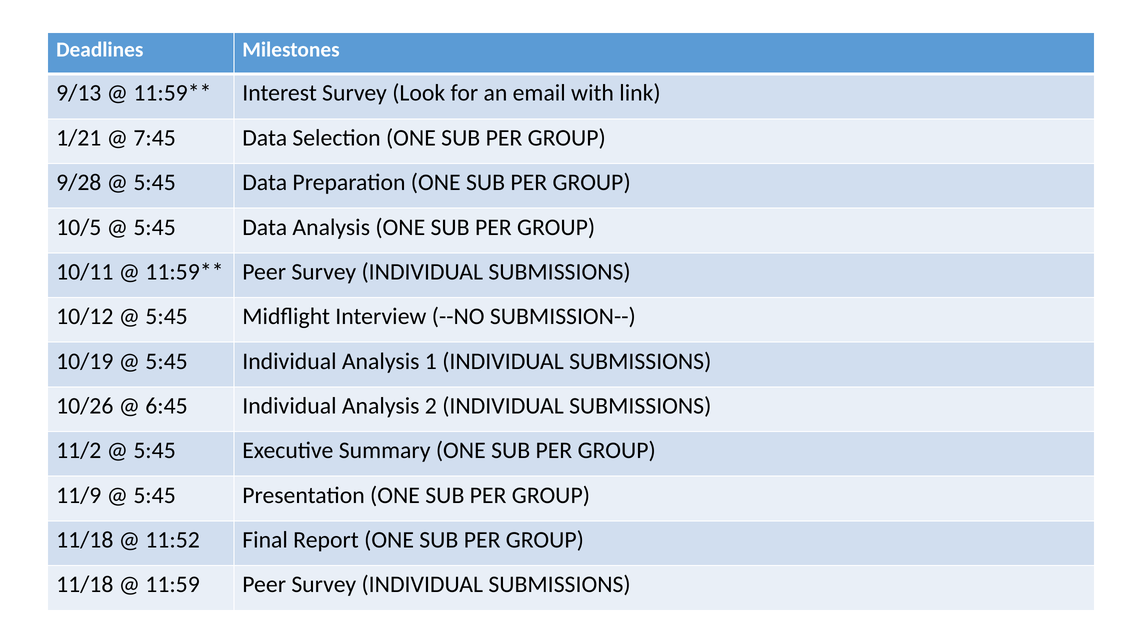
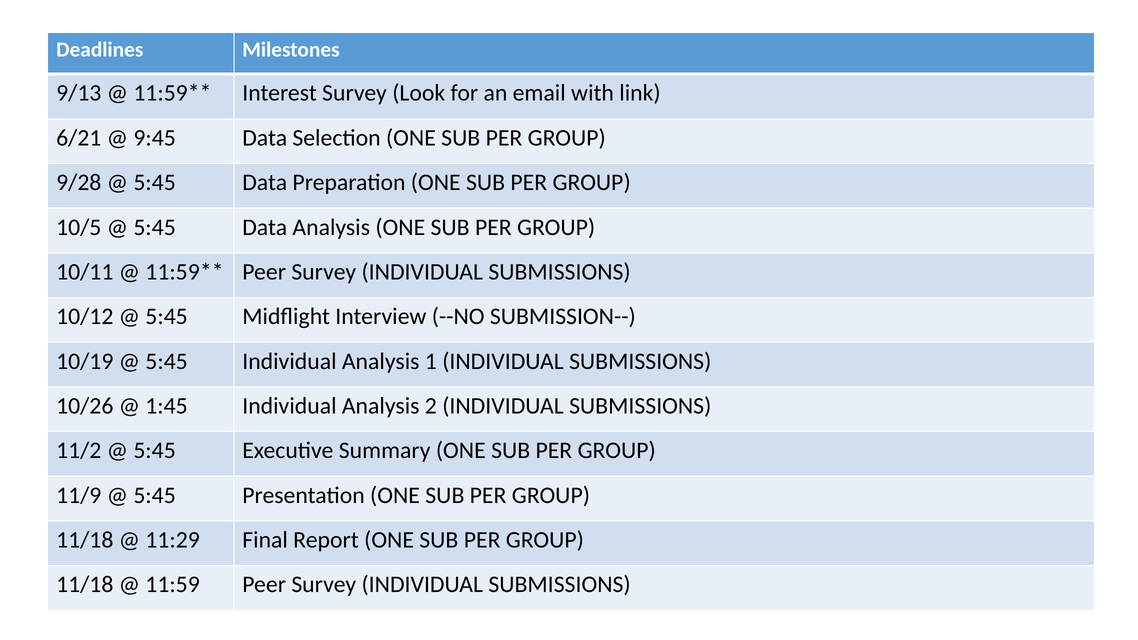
1/21: 1/21 -> 6/21 (79, 138)
7:45: 7:45 -> 9:45 (155, 138)
6:45: 6:45 -> 1:45 (167, 406)
11:52: 11:52 -> 11:29 (173, 540)
